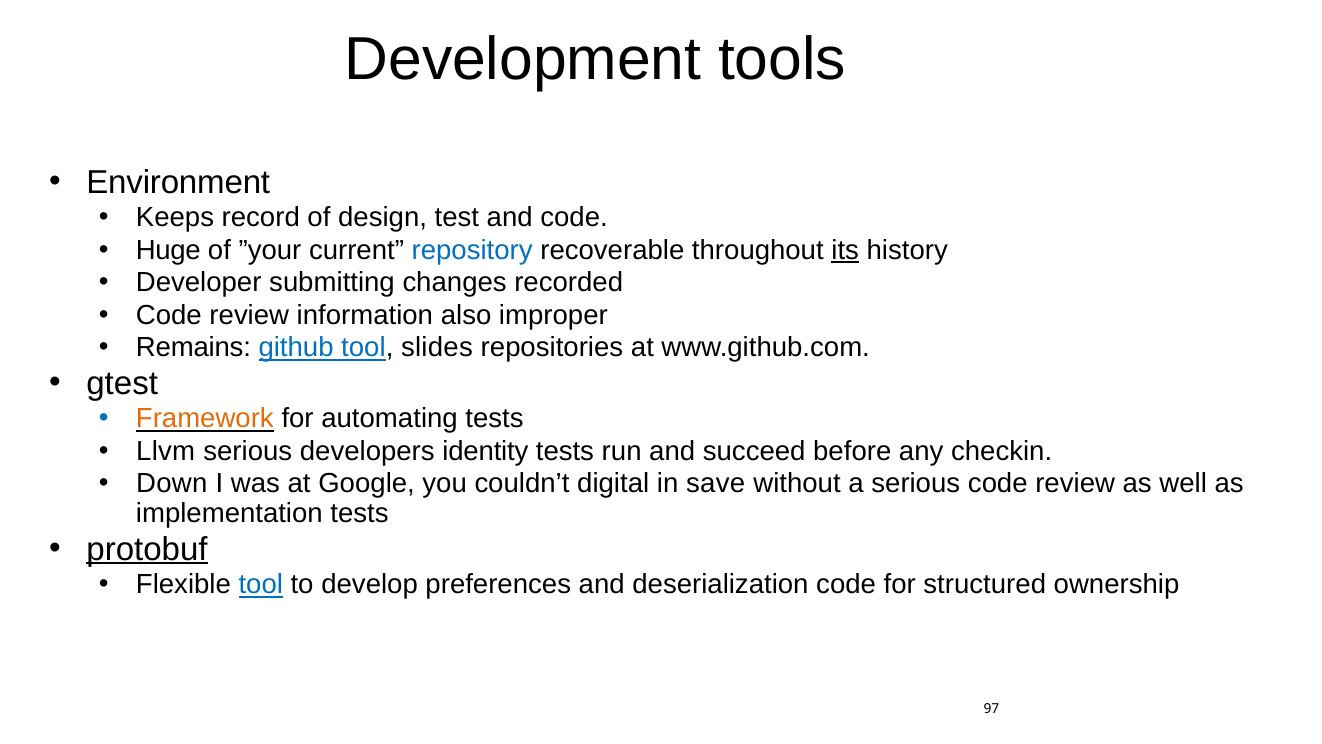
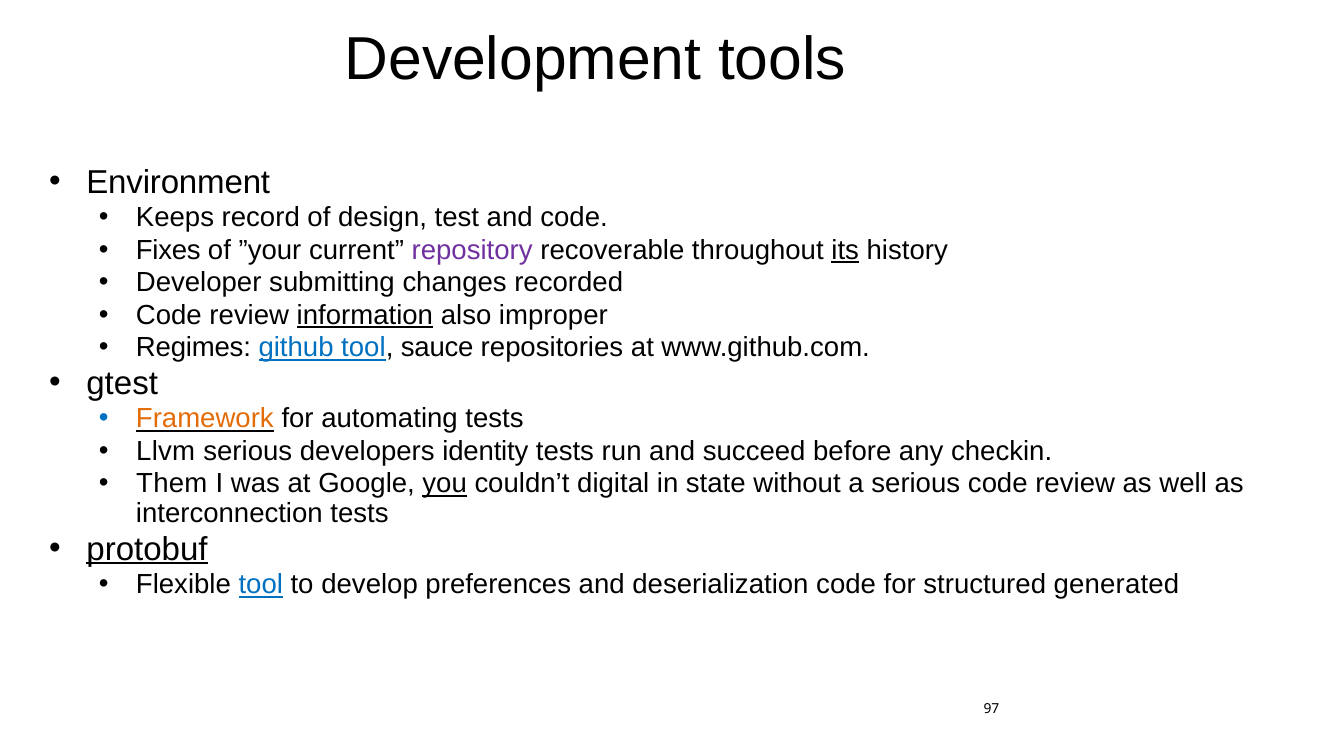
Huge: Huge -> Fixes (168, 250)
repository colour: blue -> purple (472, 250)
information underline: none -> present (365, 315)
Remains: Remains -> Regimes (193, 348)
slides: slides -> sauce (437, 348)
Down: Down -> Them (172, 484)
you underline: none -> present (445, 484)
save: save -> state (716, 484)
implementation: implementation -> interconnection (229, 513)
ownership: ownership -> generated (1116, 584)
